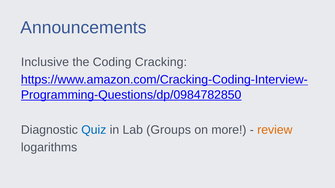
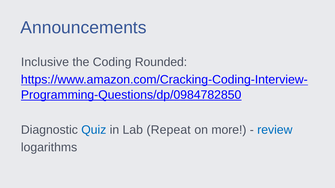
Cracking: Cracking -> Rounded (161, 62)
Groups: Groups -> Repeat (169, 130)
review colour: orange -> blue (275, 130)
